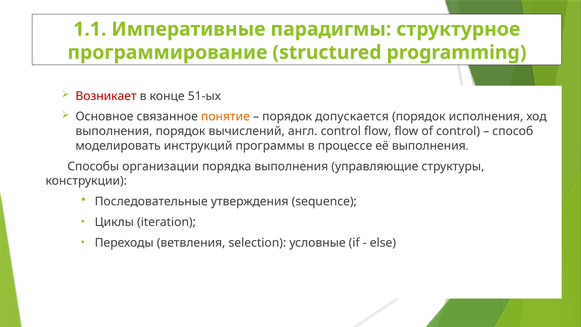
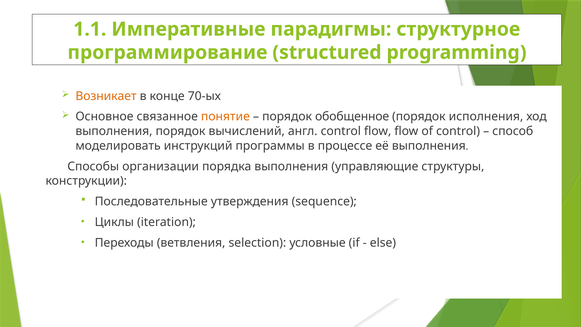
Возникает colour: red -> orange (106, 96)
51-ых: 51-ых -> 70-ых (204, 96)
допускается: допускается -> обобщенное (352, 117)
